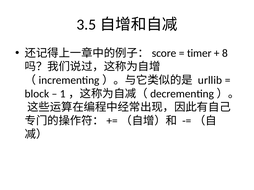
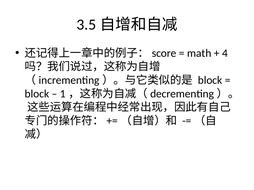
timer: timer -> math (199, 53)
8: 8 -> 4 (225, 53)
urllib: urllib -> block (210, 80)
